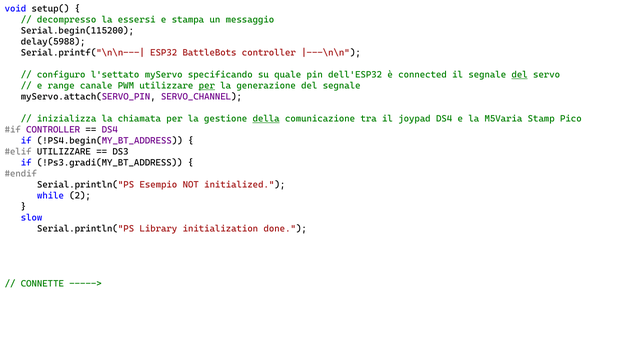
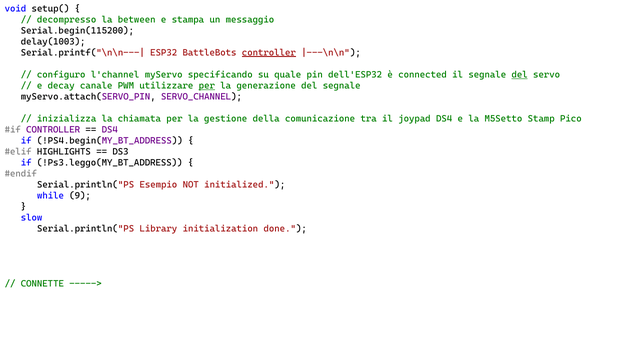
essersi: essersi -> between (137, 20)
delay(5988: delay(5988 -> delay(1003 (53, 42)
controller underline: none -> present (269, 53)
l'settato: l'settato -> l'channel (115, 75)
range: range -> decay (61, 86)
della underline: present -> none (266, 119)
M5Varia: M5Varia -> M5Setto (503, 119)
UTILIZZARE: UTILIZZARE -> HIGHLIGHTS (64, 152)
!Ps3.gradi(MY_BT_ADDRESS: !Ps3.gradi(MY_BT_ADDRESS -> !Ps3.leggo(MY_BT_ADDRESS (110, 163)
2: 2 -> 9 (80, 196)
